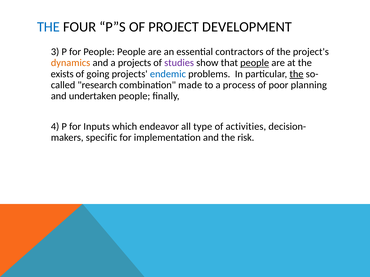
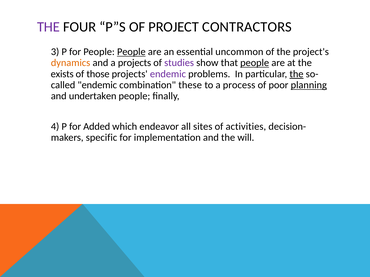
THE colour: blue -> purple (48, 27)
DEVELOPMENT: DEVELOPMENT -> CONTRACTORS (247, 27)
People underline: none -> present (131, 52)
contractors: contractors -> uncommon (239, 52)
going: going -> those (98, 74)
endemic colour: blue -> purple (168, 74)
research: research -> endemic (97, 85)
made: made -> these (190, 85)
planning underline: none -> present (309, 85)
Inputs: Inputs -> Added (97, 127)
type: type -> sites (203, 127)
risk: risk -> will (246, 138)
